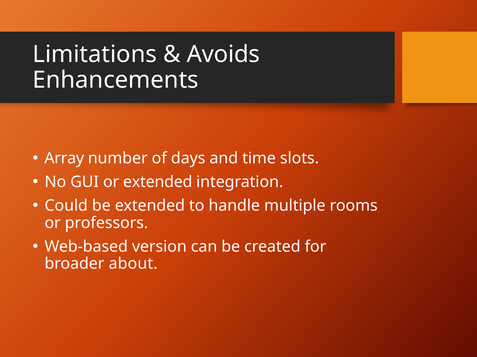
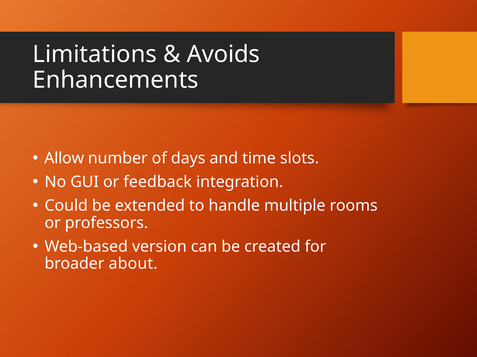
Array: Array -> Allow (64, 158)
or extended: extended -> feedback (158, 182)
